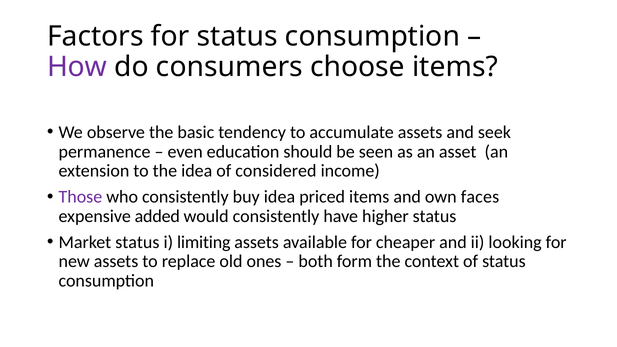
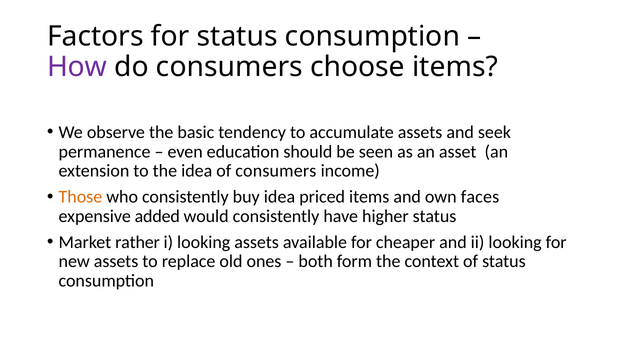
of considered: considered -> consumers (276, 171)
Those colour: purple -> orange (80, 197)
Market status: status -> rather (137, 242)
i limiting: limiting -> looking (204, 242)
